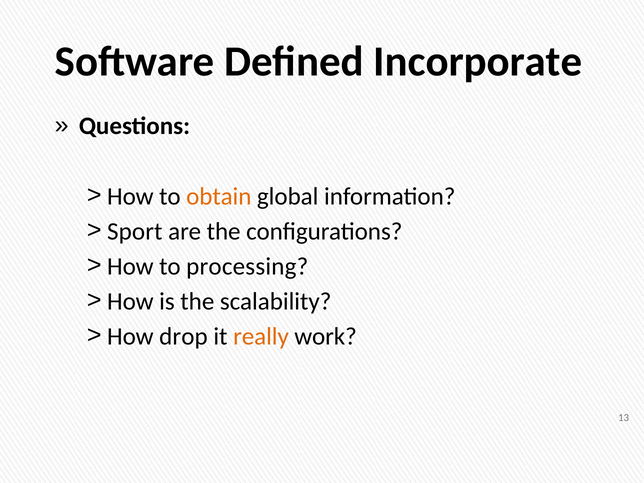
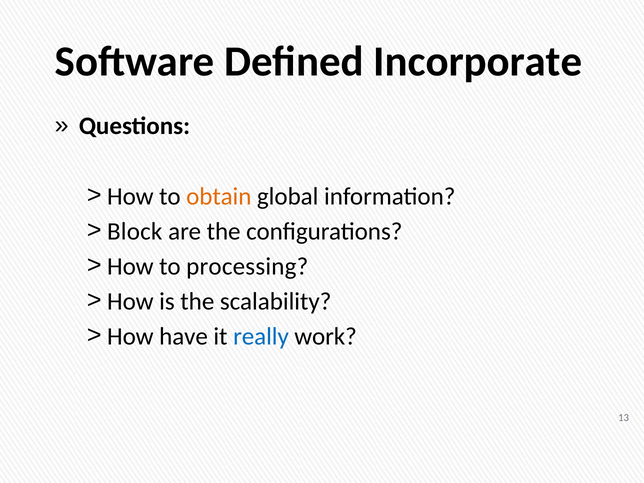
Sport: Sport -> Block (135, 231)
drop: drop -> have (184, 336)
really colour: orange -> blue (261, 336)
